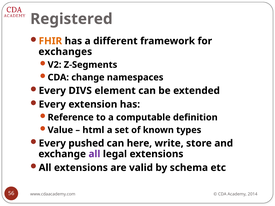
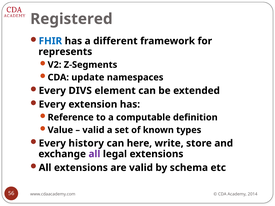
FHIR colour: orange -> blue (50, 41)
exchanges: exchanges -> represents (65, 52)
change: change -> update (88, 77)
html: html -> valid (93, 130)
pushed: pushed -> history (86, 143)
